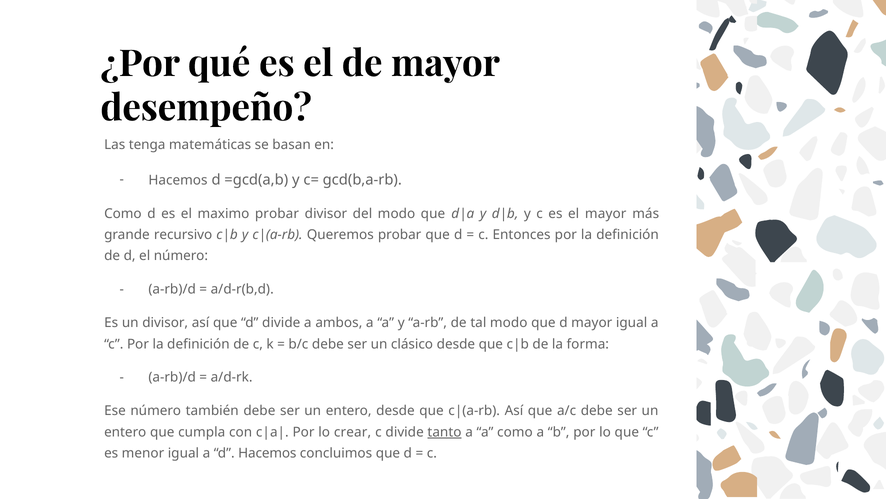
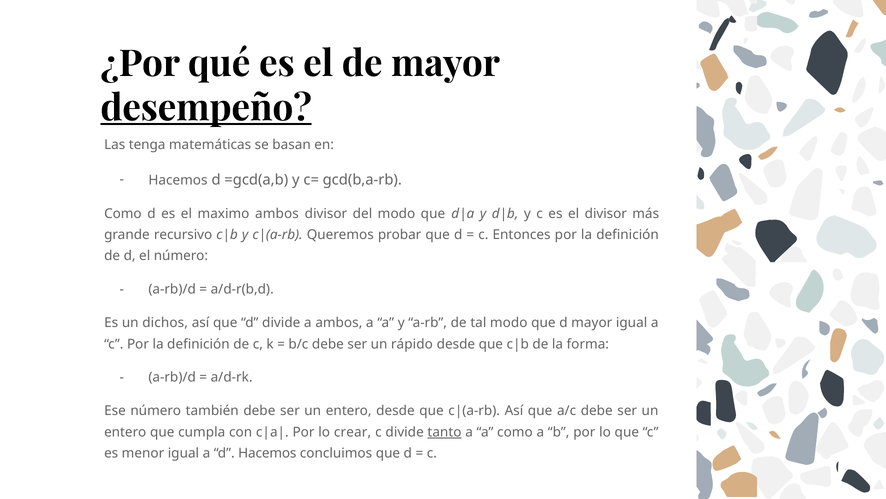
desempeño underline: none -> present (206, 108)
maximo probar: probar -> ambos (277, 213)
el mayor: mayor -> divisor (606, 213)
un divisor: divisor -> dichos (165, 323)
clásico: clásico -> rápido (412, 344)
